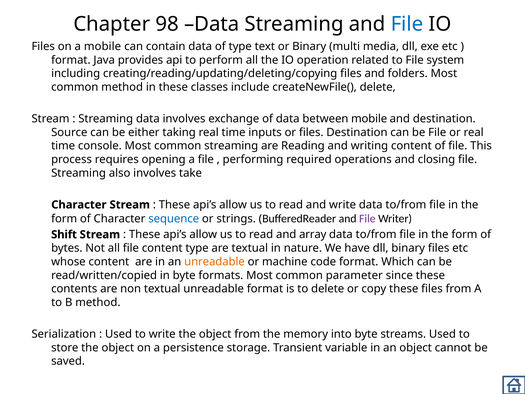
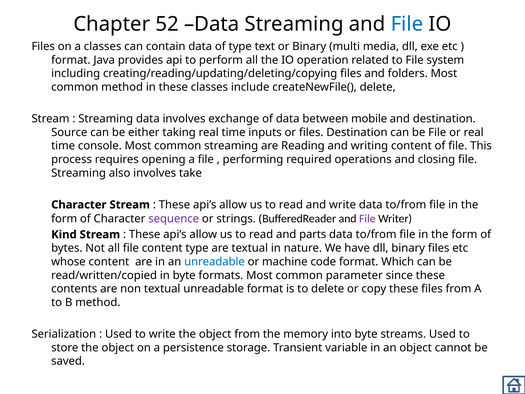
98: 98 -> 52 (167, 24)
a mobile: mobile -> classes (103, 46)
sequence colour: blue -> purple (174, 219)
Shift: Shift -> Kind (64, 234)
array: array -> parts (313, 234)
unreadable colour: orange -> blue (214, 262)
